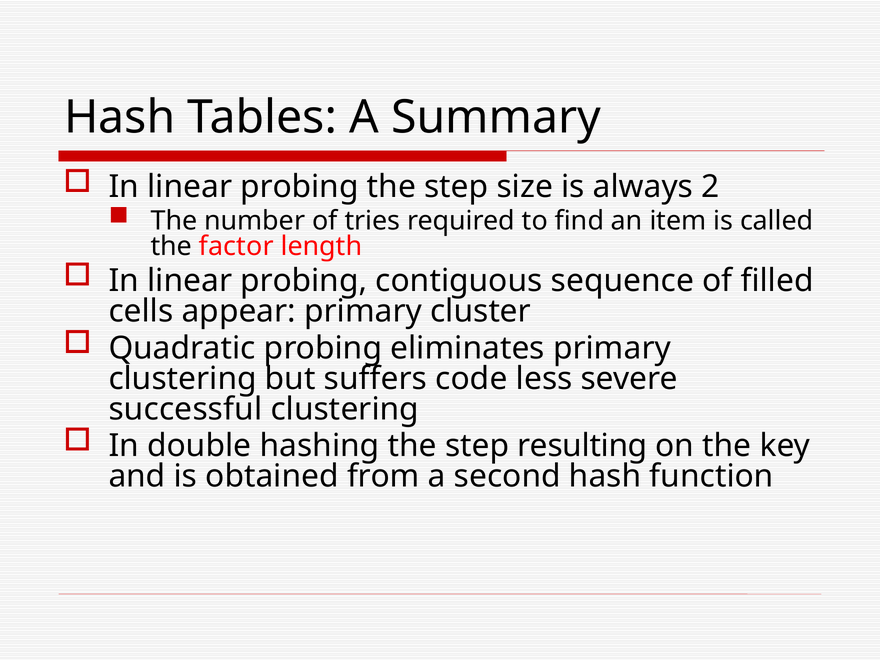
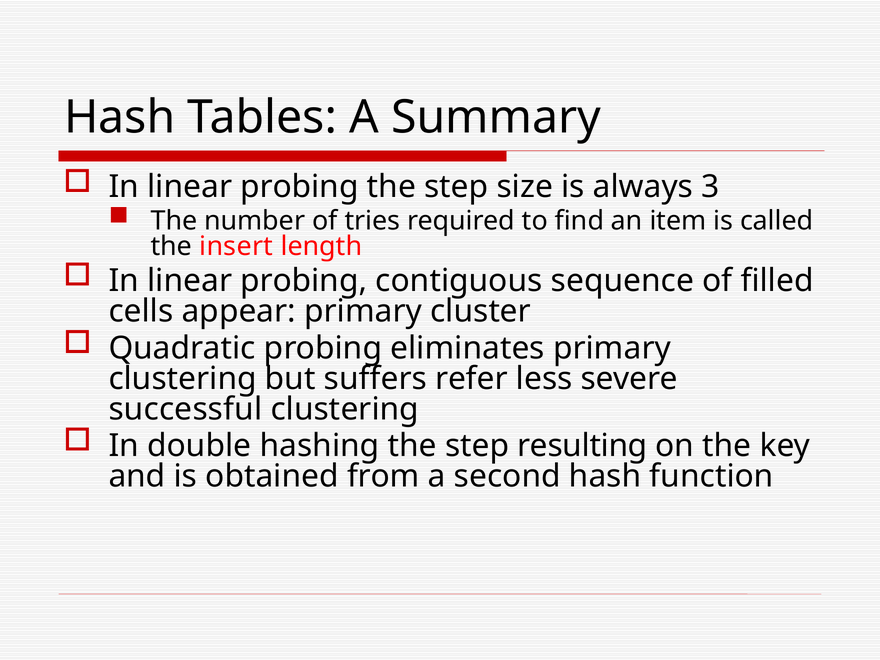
2: 2 -> 3 (710, 187)
factor: factor -> insert (236, 247)
code: code -> refer (471, 379)
